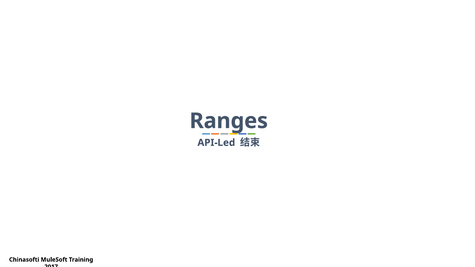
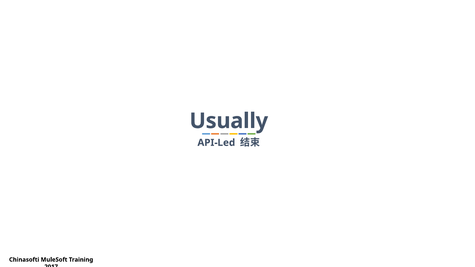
Ranges: Ranges -> Usually (229, 121)
